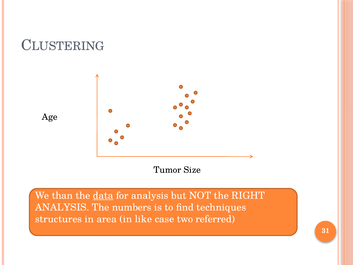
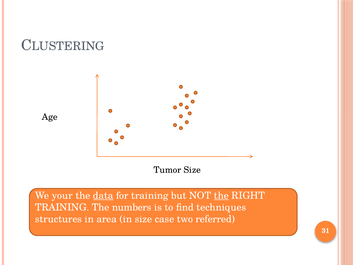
than: than -> your (62, 195)
for analysis: analysis -> training (150, 195)
the underline: none -> present (221, 195)
ANALYSIS: ANALYSIS -> TRAINING (62, 207)
in like: like -> size (143, 219)
